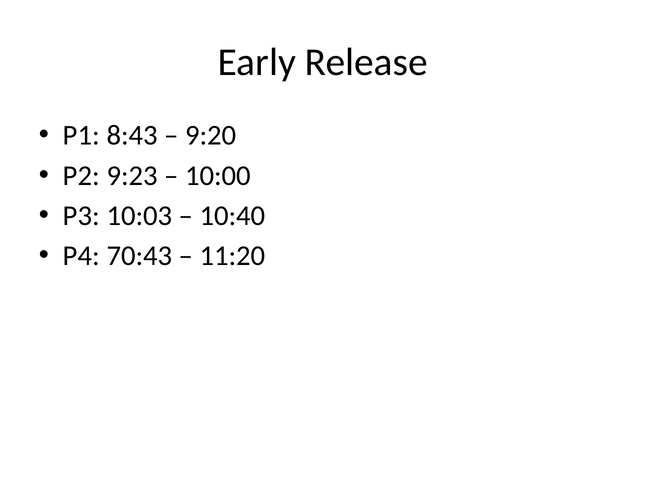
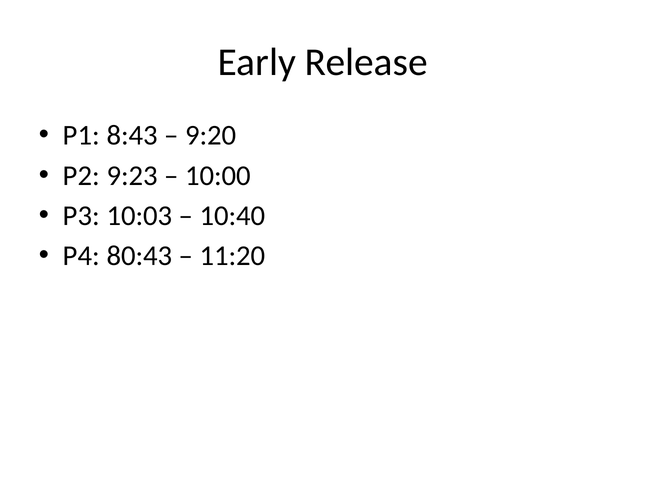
70:43: 70:43 -> 80:43 (139, 256)
